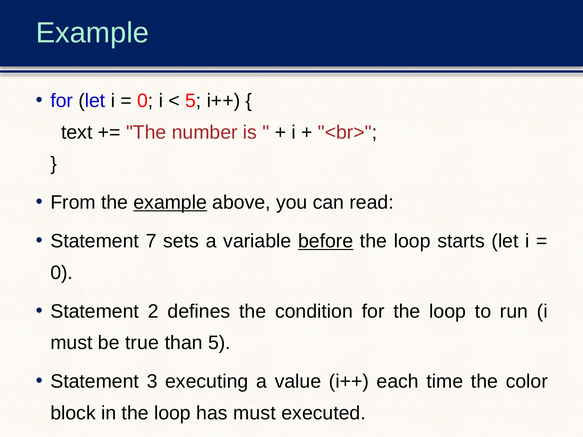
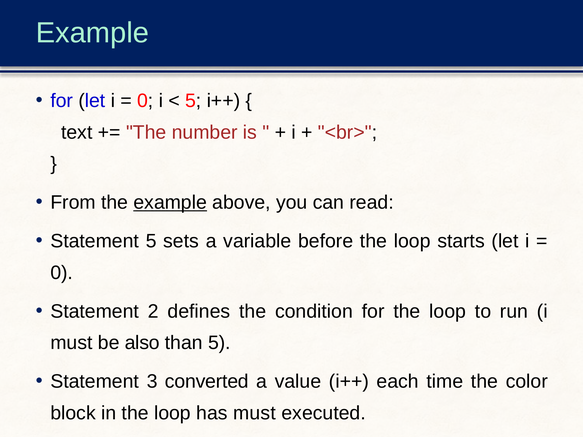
Statement 7: 7 -> 5 (151, 241)
before underline: present -> none (326, 241)
true: true -> also (142, 343)
executing: executing -> converted (207, 382)
